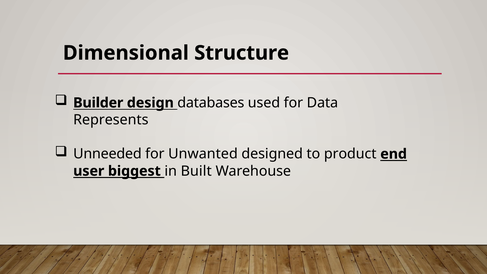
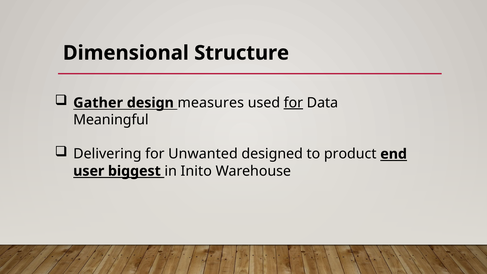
Builder: Builder -> Gather (98, 103)
databases: databases -> measures (211, 103)
for underline: none -> present (293, 103)
Represents: Represents -> Meaningful (111, 120)
Unneeded: Unneeded -> Delivering (107, 154)
Built: Built -> Inito (196, 171)
